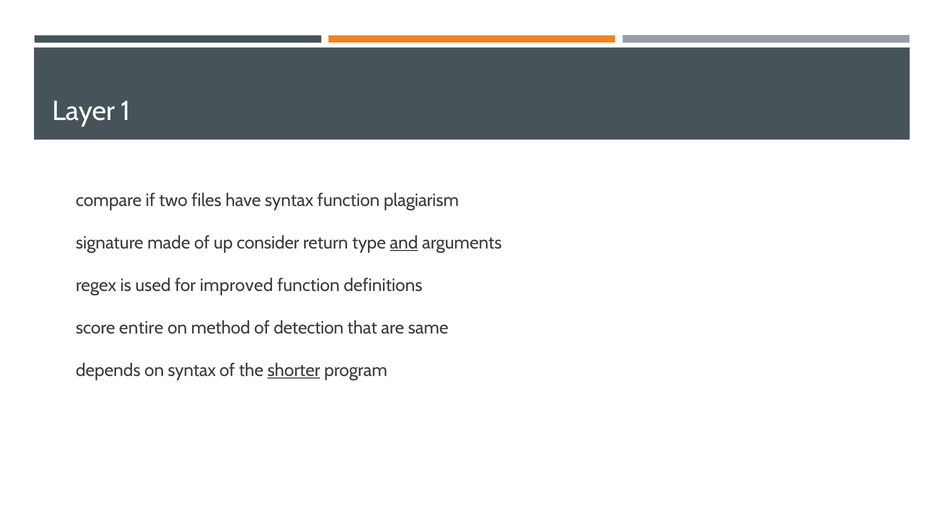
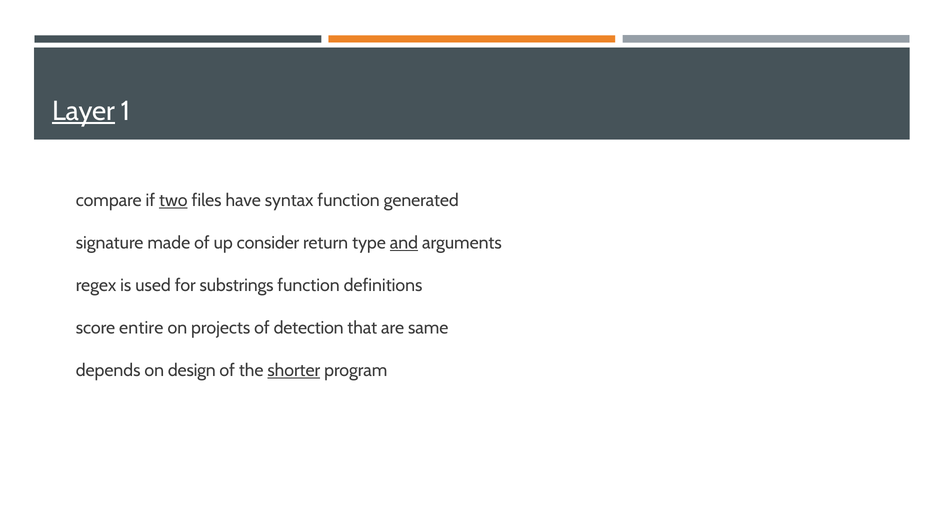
Layer underline: none -> present (84, 111)
two underline: none -> present (173, 200)
plagiarism: plagiarism -> generated (421, 200)
improved: improved -> substrings (237, 285)
method: method -> projects (221, 328)
on syntax: syntax -> design (192, 370)
